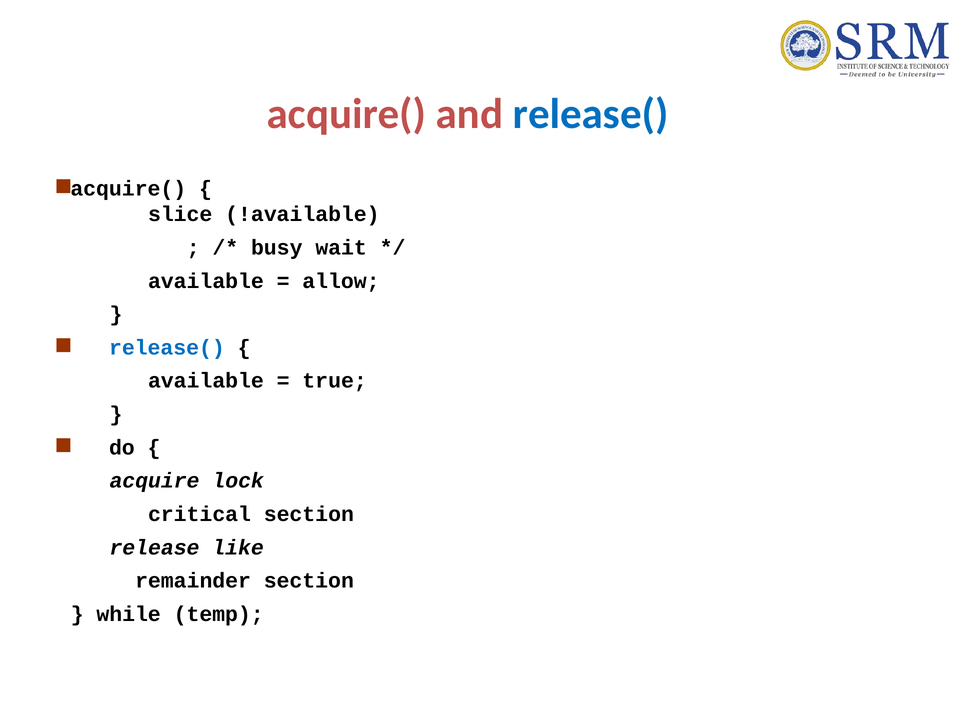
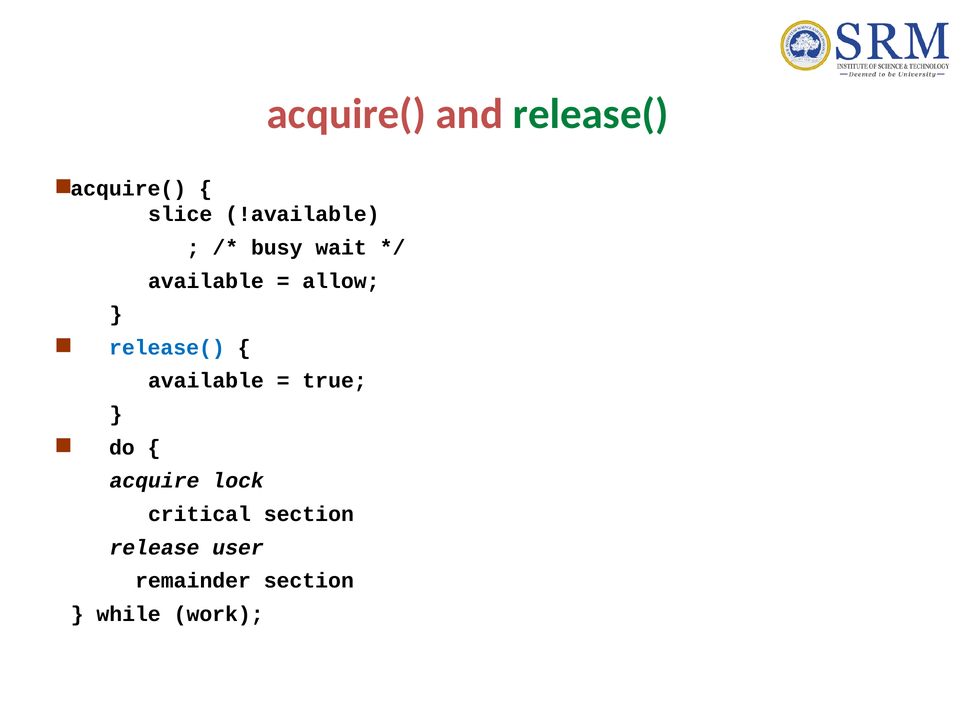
release( colour: blue -> green (591, 114)
like: like -> user (238, 547)
temp: temp -> work (219, 614)
